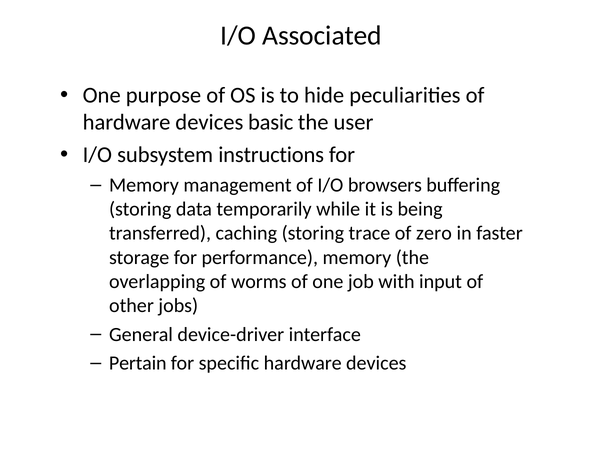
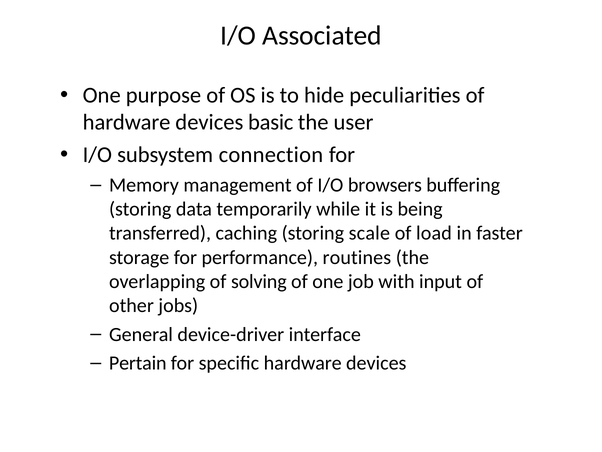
instructions: instructions -> connection (271, 155)
trace: trace -> scale (369, 233)
zero: zero -> load (434, 233)
performance memory: memory -> routines (357, 257)
worms: worms -> solving (259, 281)
